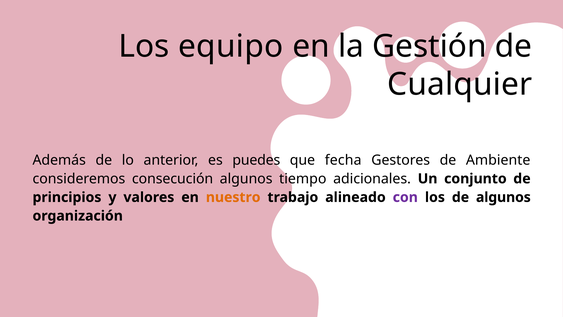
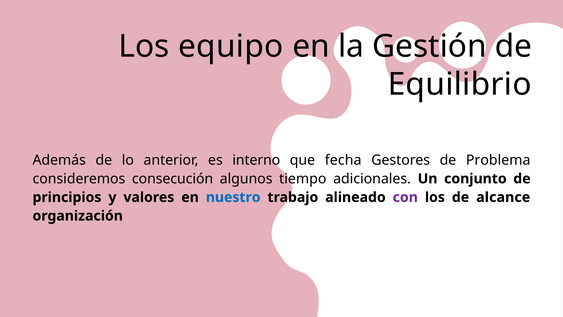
Cualquier: Cualquier -> Equilibrio (460, 84)
puedes: puedes -> interno (256, 160)
Ambiente: Ambiente -> Problema (498, 160)
nuestro colour: orange -> blue (233, 197)
de algunos: algunos -> alcance (503, 197)
